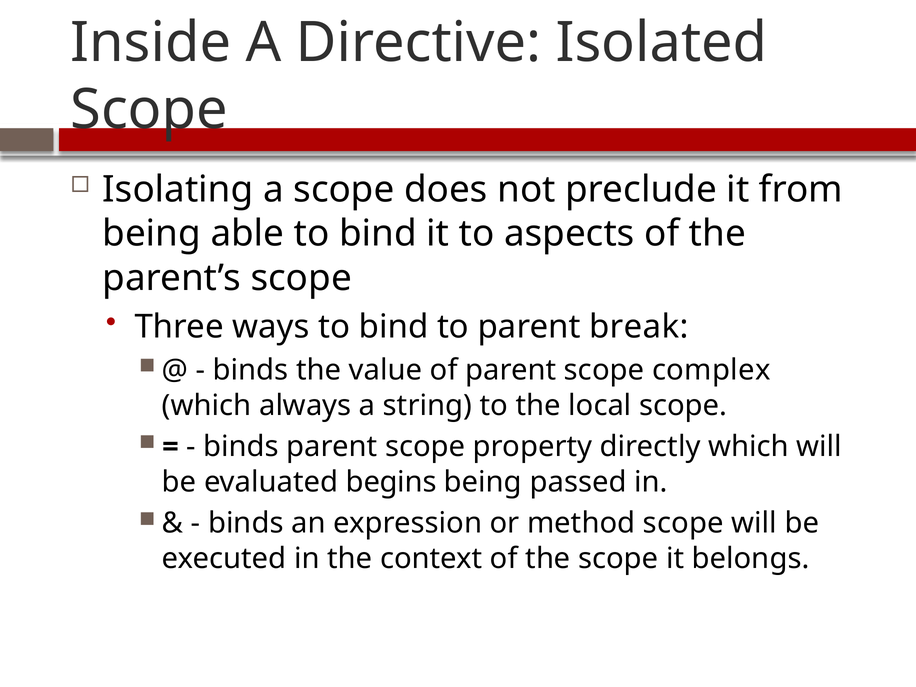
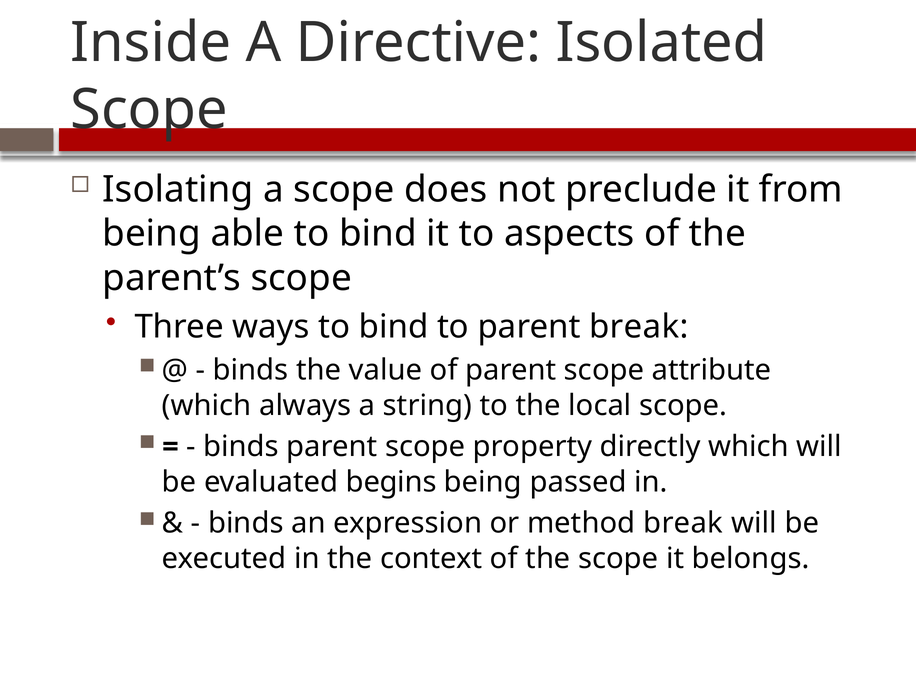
complex: complex -> attribute (712, 370)
method scope: scope -> break (683, 523)
